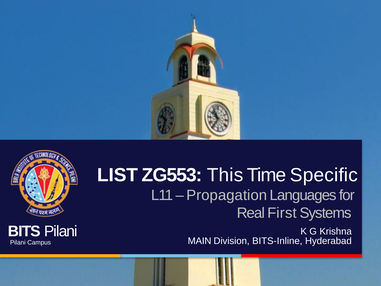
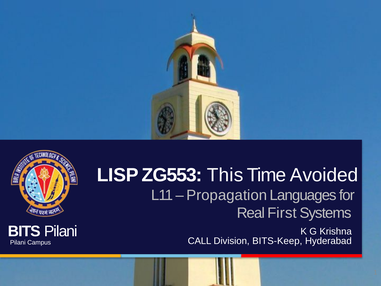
LIST: LIST -> LISP (118, 175)
Specific: Specific -> Avoided (324, 175)
MAIN: MAIN -> CALL (200, 241)
BITS-Inline: BITS-Inline -> BITS-Keep (277, 241)
